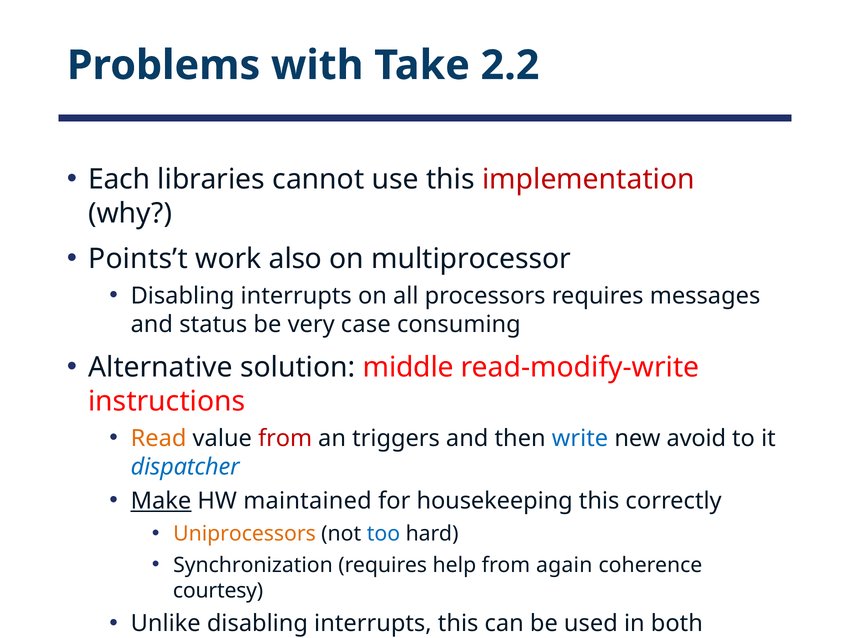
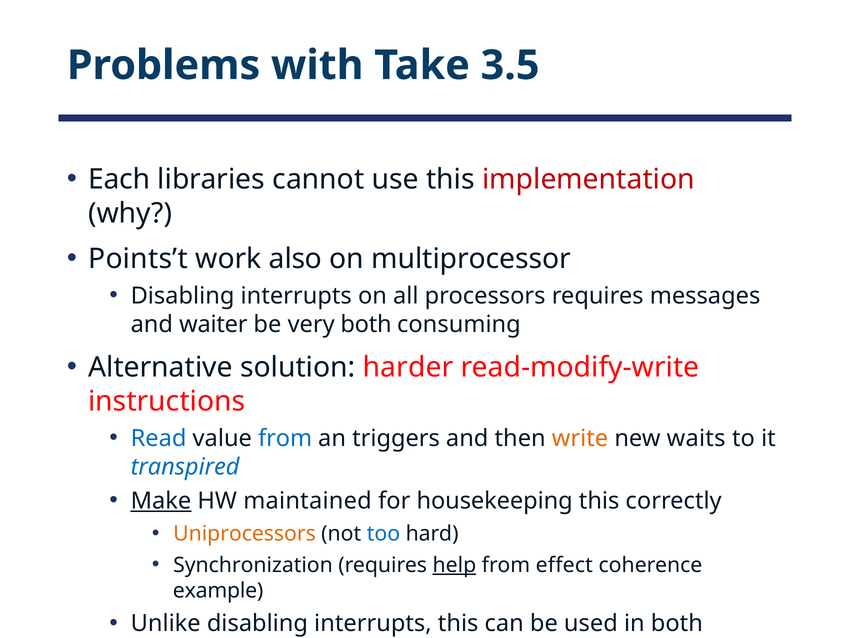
2.2: 2.2 -> 3.5 (510, 65)
status: status -> waiter (213, 324)
very case: case -> both (366, 324)
middle: middle -> harder (408, 367)
Read colour: orange -> blue (159, 438)
from colour: red -> blue (285, 438)
write colour: blue -> orange (580, 438)
avoid: avoid -> waits (696, 438)
dispatcher: dispatcher -> transpired (185, 466)
help underline: none -> present (454, 565)
again: again -> effect (564, 565)
courtesy: courtesy -> example (218, 590)
